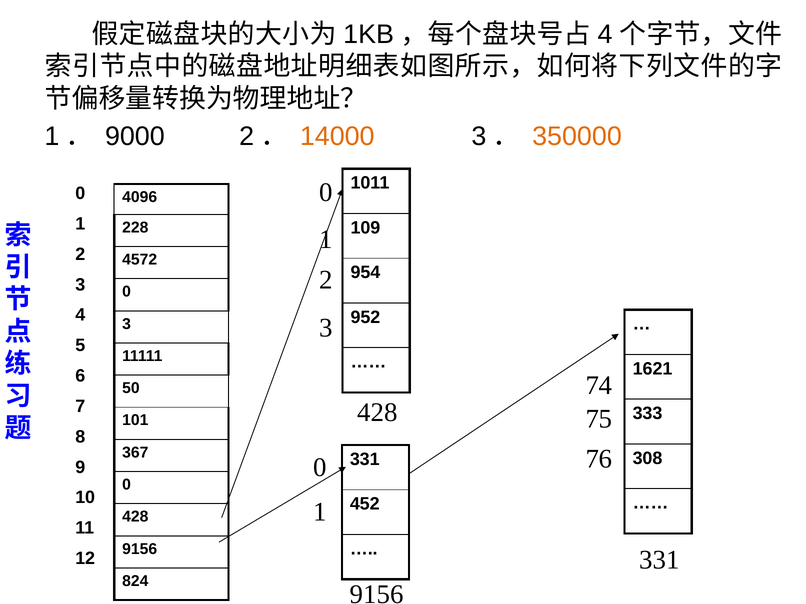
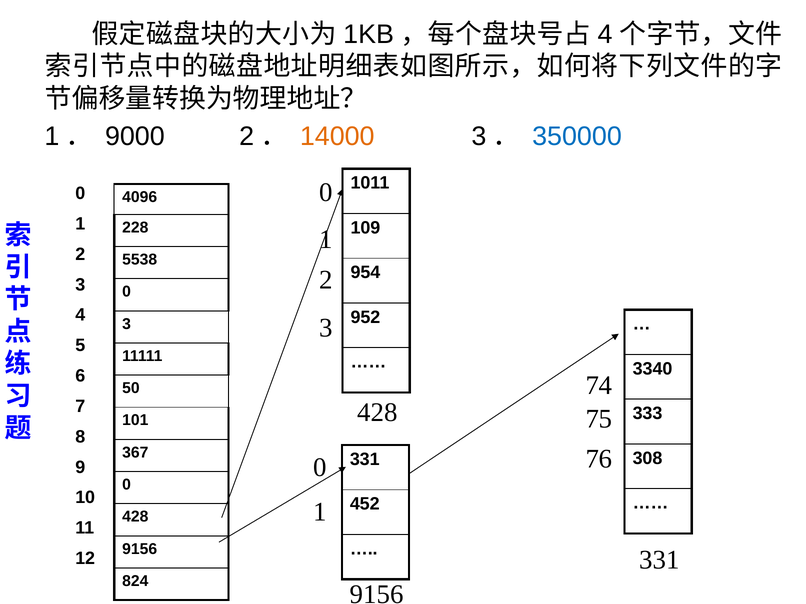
350000 colour: orange -> blue (577, 136)
4572: 4572 -> 5538 (140, 260)
1621: 1621 -> 3340 (653, 369)
